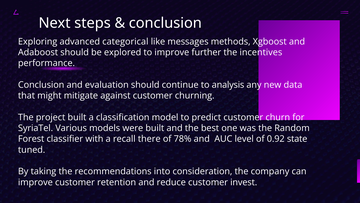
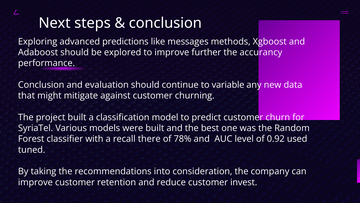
categorical: categorical -> predictions (125, 41)
incentives: incentives -> accurancy (261, 52)
analysis: analysis -> variable (228, 85)
state: state -> used (297, 139)
